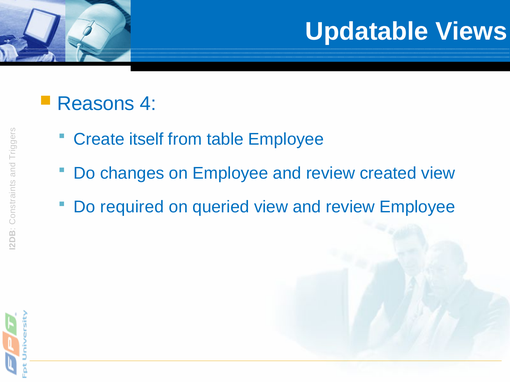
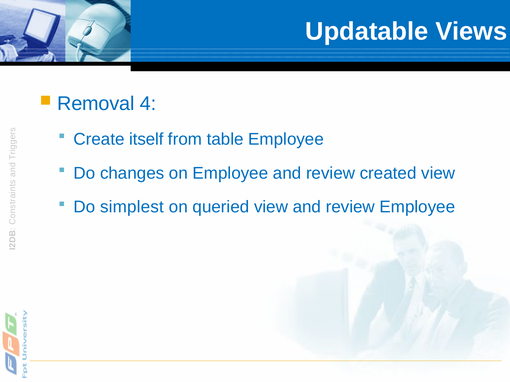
Reasons: Reasons -> Removal (96, 104)
required: required -> simplest (132, 207)
